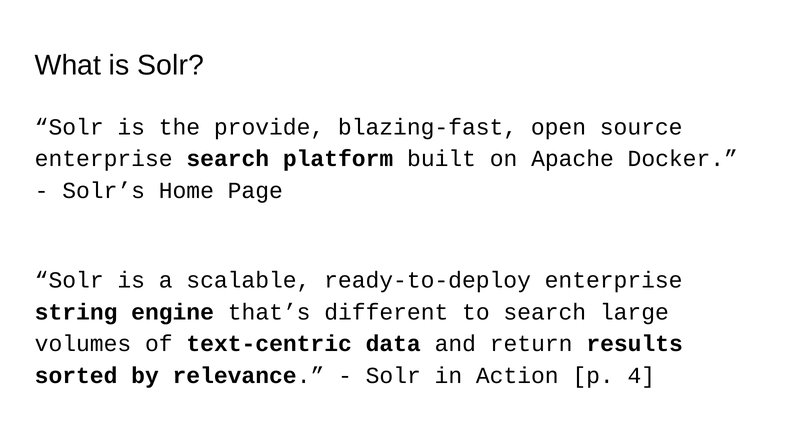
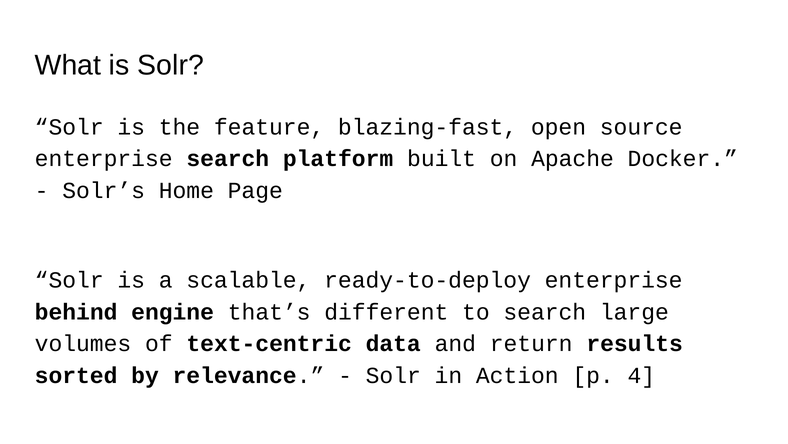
provide: provide -> feature (269, 127)
string: string -> behind (76, 311)
